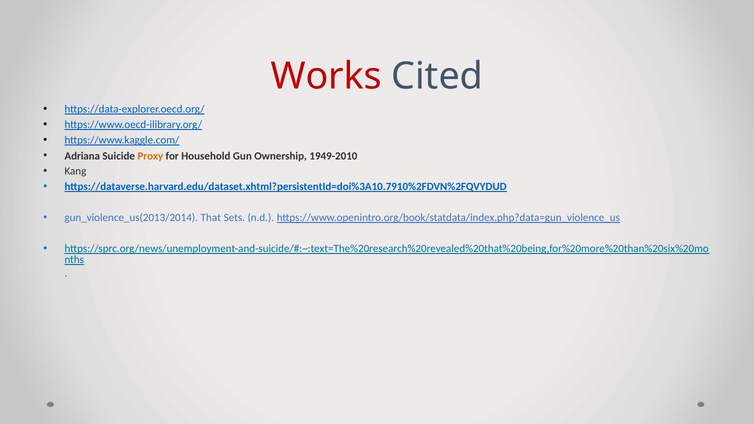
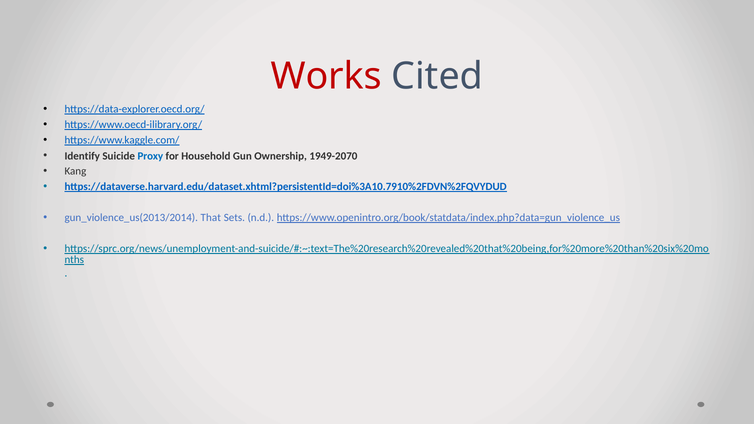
Adriana: Adriana -> Identify (82, 156)
Proxy colour: orange -> blue (150, 156)
1949-2010: 1949-2010 -> 1949-2070 (333, 156)
